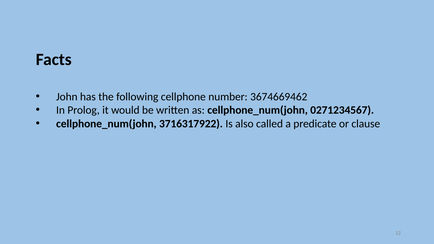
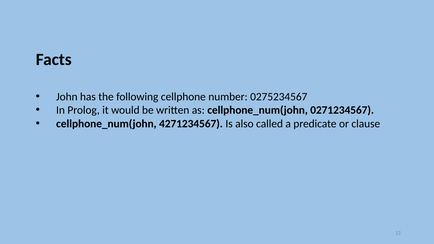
3674669462: 3674669462 -> 0275234567 (279, 97)
3716317922: 3716317922 -> 4271234567 (191, 124)
